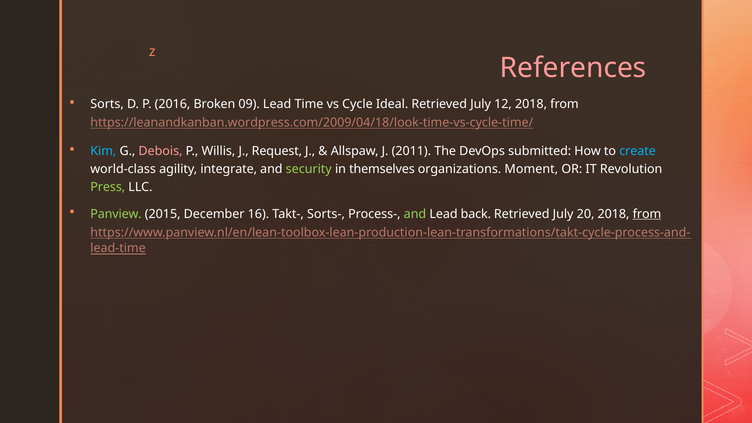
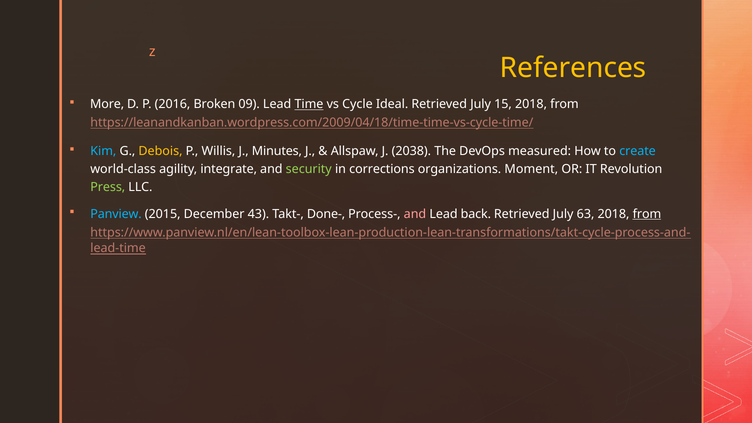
References colour: pink -> yellow (573, 68)
Sorts: Sorts -> More (107, 104)
Time underline: none -> present (309, 104)
12: 12 -> 15 (503, 104)
https://leanandkanban.wordpress.com/2009/04/18/look-time-vs-cycle-time/: https://leanandkanban.wordpress.com/2009/04/18/look-time-vs-cycle-time/ -> https://leanandkanban.wordpress.com/2009/04/18/time-time-vs-cycle-time/ (312, 123)
Debois colour: pink -> yellow (160, 151)
Request: Request -> Minutes (277, 151)
2011: 2011 -> 2038 (411, 151)
submitted: submitted -> measured (540, 151)
themselves: themselves -> corrections (382, 169)
Panview colour: light green -> light blue (116, 214)
16: 16 -> 43 (258, 214)
Sorts-: Sorts- -> Done- (326, 214)
and colour: light green -> pink (415, 214)
20: 20 -> 63 (586, 214)
